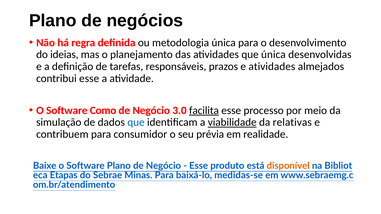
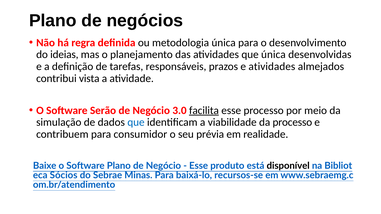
contribui esse: esse -> vista (89, 79)
Como: Como -> Serão (103, 111)
viabilidade underline: present -> none (232, 122)
da relativas: relativas -> processo (292, 122)
disponível colour: orange -> black (288, 166)
Etapas: Etapas -> Sócios (64, 176)
medidas-se: medidas-se -> recursos-se (239, 176)
